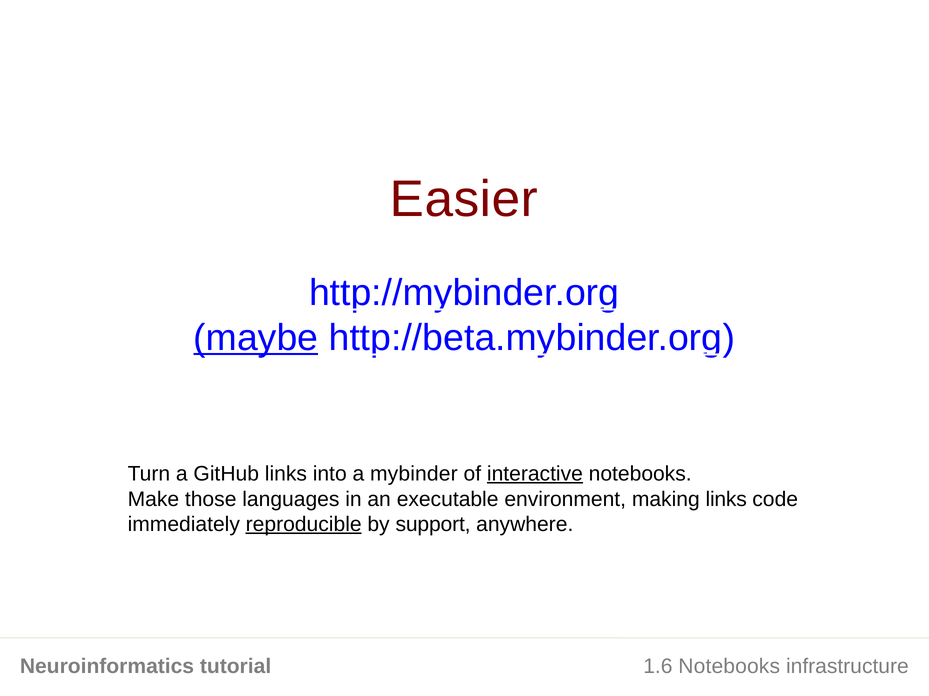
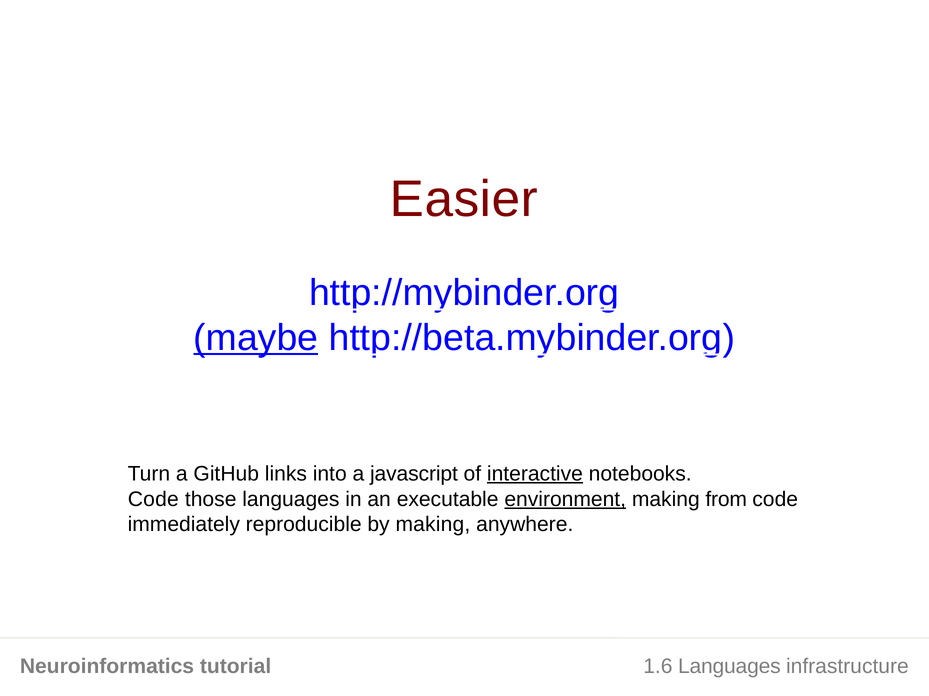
mybinder: mybinder -> javascript (414, 474)
Make: Make -> Code (153, 500)
environment underline: none -> present (565, 500)
making links: links -> from (726, 500)
reproducible underline: present -> none (304, 525)
by support: support -> making (433, 525)
1.6 Notebooks: Notebooks -> Languages (729, 667)
